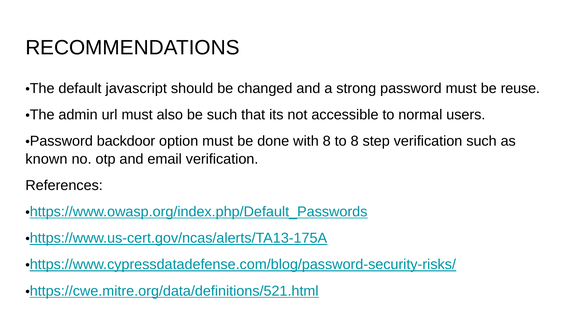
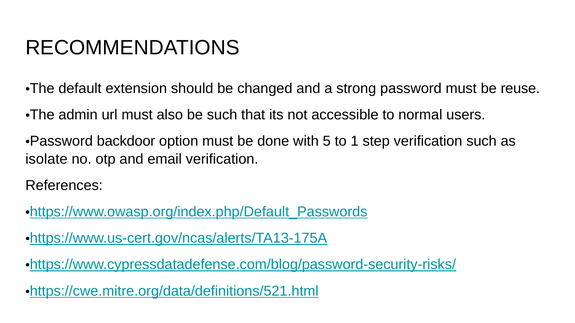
javascript: javascript -> extension (136, 88)
with 8: 8 -> 5 (327, 141)
to 8: 8 -> 1 (355, 141)
known: known -> isolate (46, 159)
